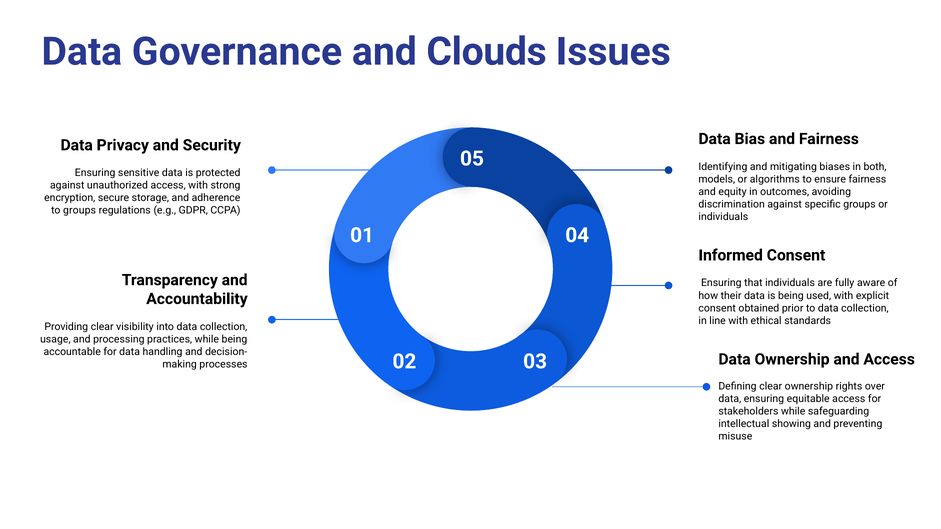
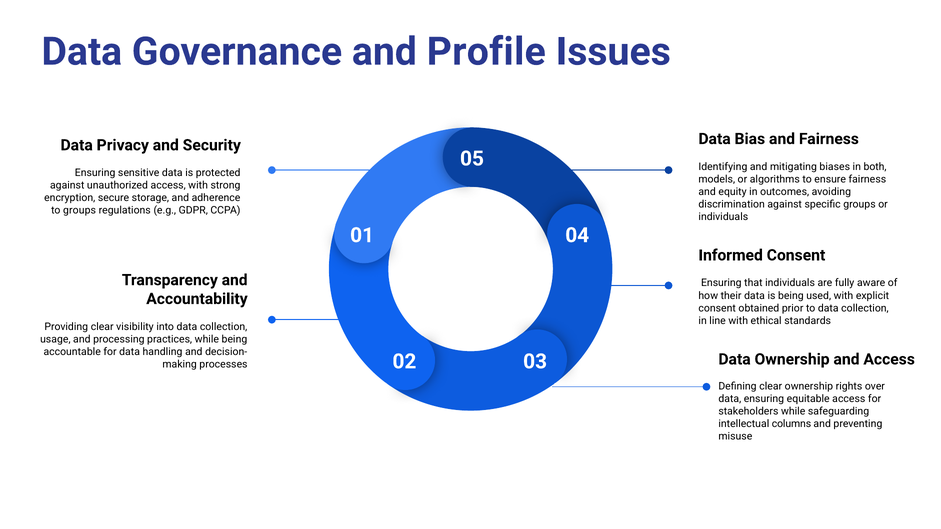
Clouds: Clouds -> Profile (486, 52)
showing: showing -> columns (791, 424)
